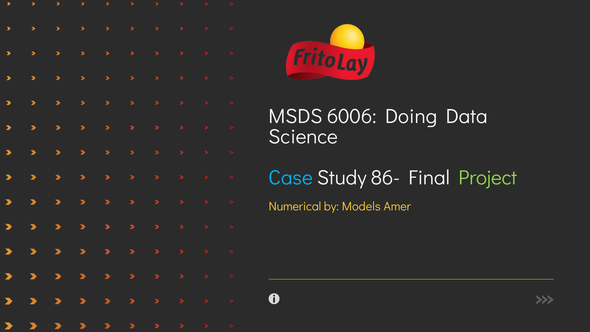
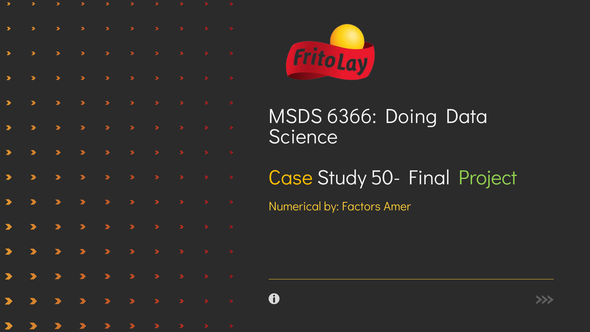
6006: 6006 -> 6366 (352, 116)
Case colour: light blue -> yellow (291, 178)
86-: 86- -> 50- (386, 178)
Models: Models -> Factors (361, 206)
